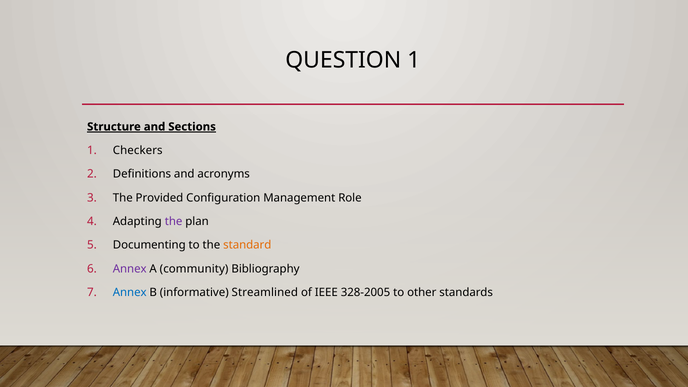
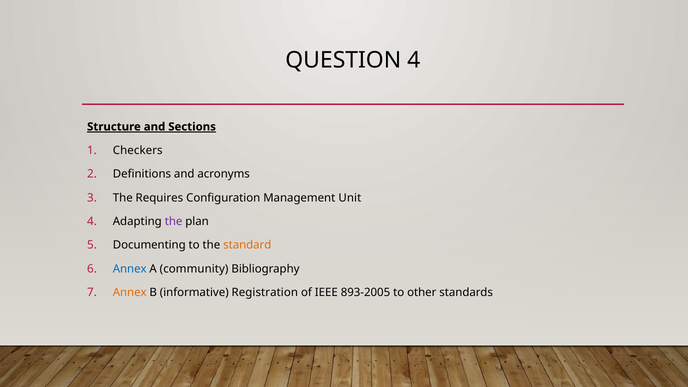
QUESTION 1: 1 -> 4 (414, 60)
Provided: Provided -> Requires (159, 198)
Role: Role -> Unit (350, 198)
Annex colour: purple -> blue (130, 269)
Annex colour: blue -> orange (130, 292)
Streamlined: Streamlined -> Registration (265, 292)
328-2005: 328-2005 -> 893-2005 (365, 292)
